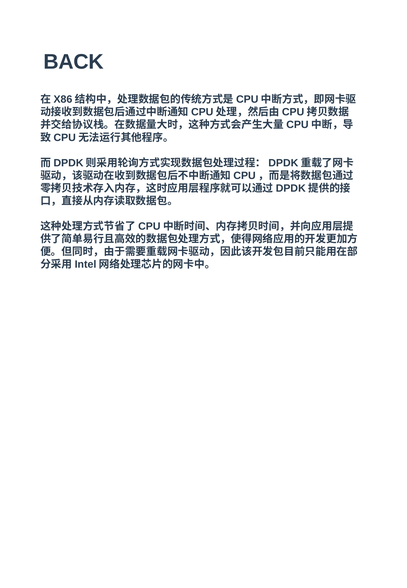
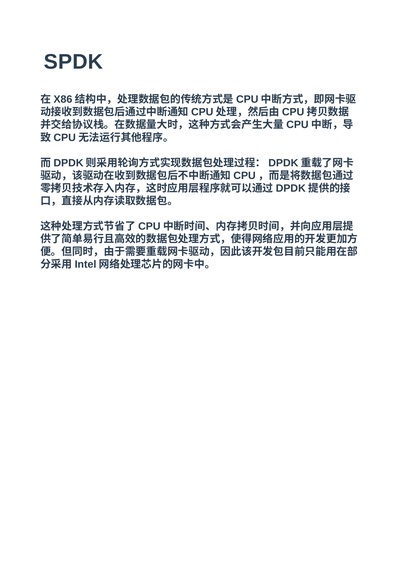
BACK: BACK -> SPDK (73, 62)
